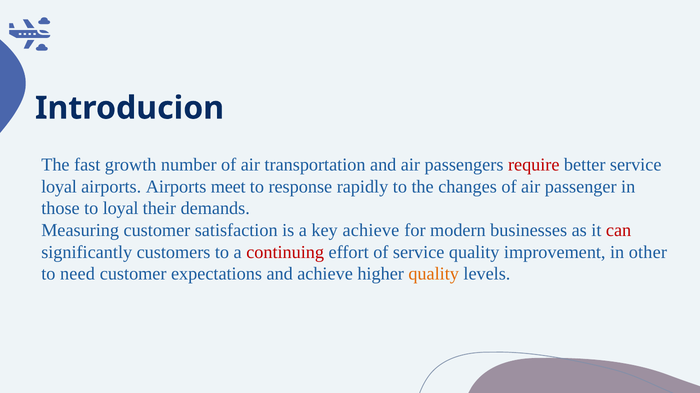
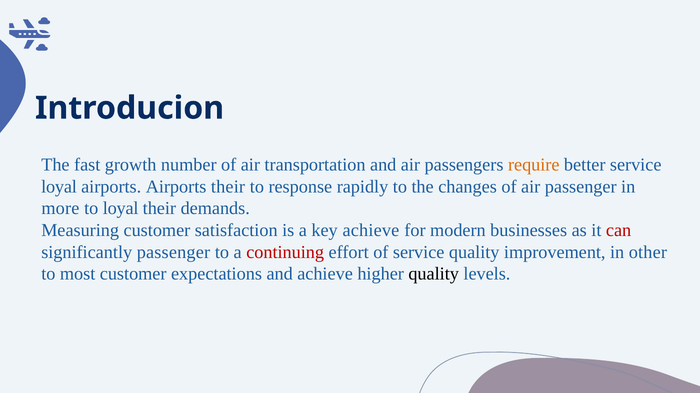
require colour: red -> orange (534, 165)
Airports meet: meet -> their (228, 187)
those: those -> more (60, 209)
significantly customers: customers -> passenger (173, 253)
need: need -> most (78, 274)
quality colour: orange -> black (434, 274)
